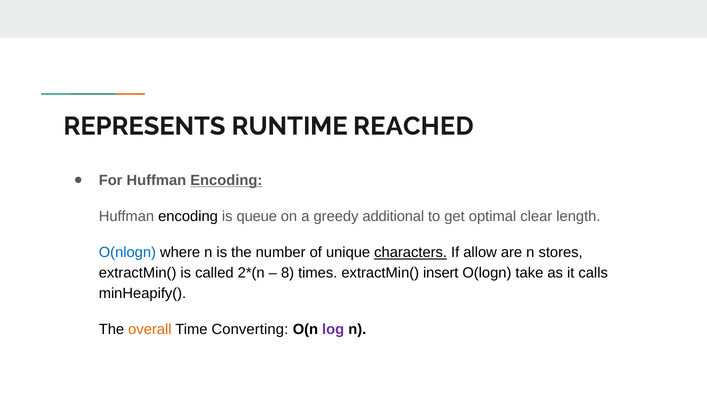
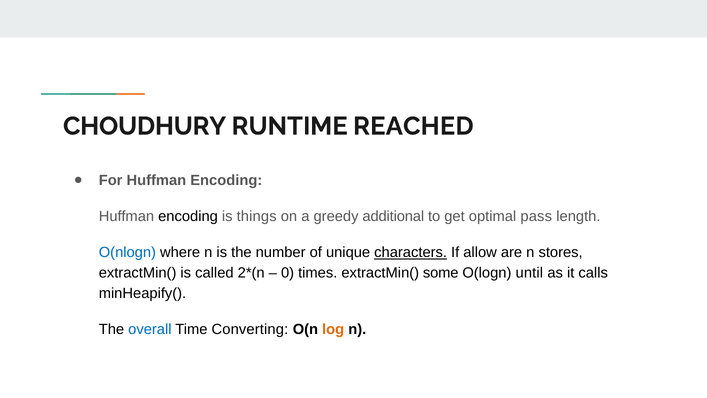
REPRESENTS: REPRESENTS -> CHOUDHURY (145, 126)
Encoding underline: present -> none (226, 180)
queue: queue -> things (257, 216)
clear: clear -> pass (536, 216)
8: 8 -> 0 (288, 273)
insert: insert -> some (441, 273)
take: take -> until (529, 273)
overall colour: orange -> blue (150, 329)
log colour: purple -> orange (333, 329)
